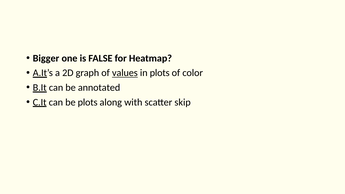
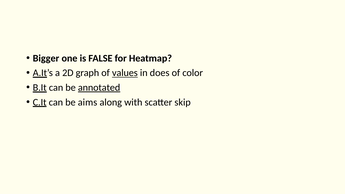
in plots: plots -> does (160, 73)
annotated underline: none -> present (99, 88)
be plots: plots -> aims (88, 102)
